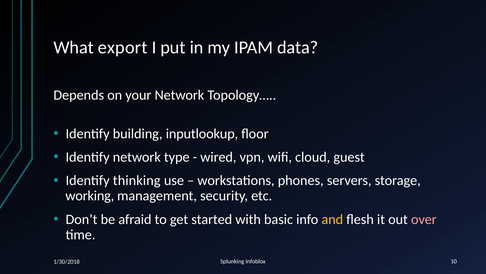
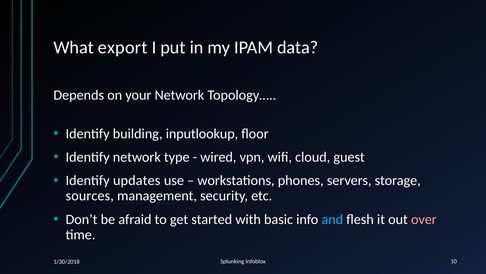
thinking: thinking -> updates (137, 180)
working: working -> sources (90, 196)
and colour: yellow -> light blue (332, 219)
